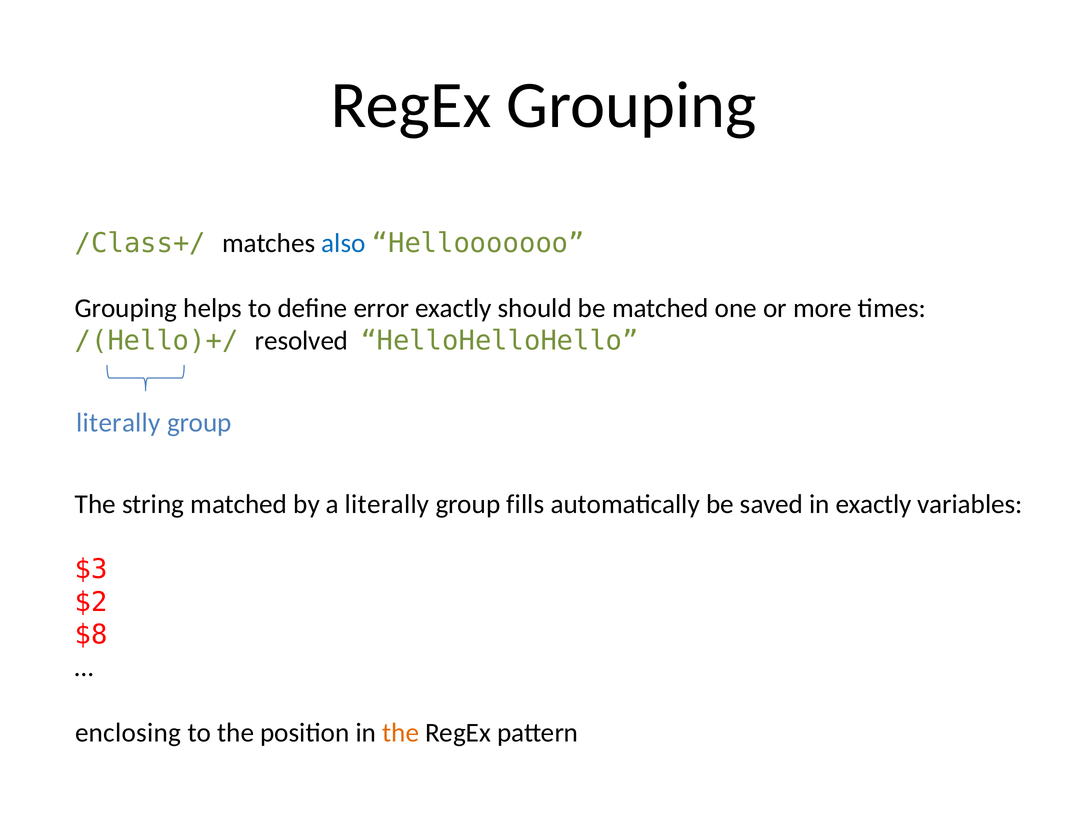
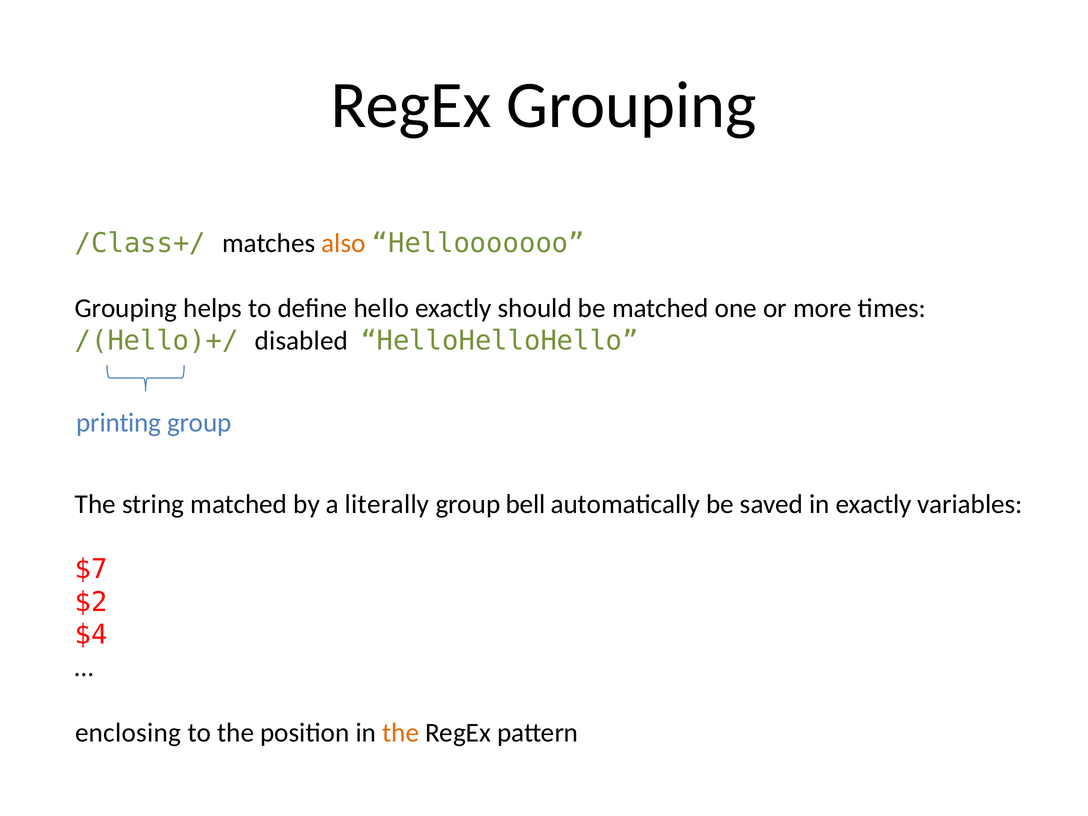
also colour: blue -> orange (343, 243)
error: error -> hello (381, 308)
resolved: resolved -> disabled (301, 341)
literally: literally -> printing (119, 423)
fills: fills -> bell (526, 504)
$3: $3 -> $7 (91, 569)
$8: $8 -> $4 (91, 635)
